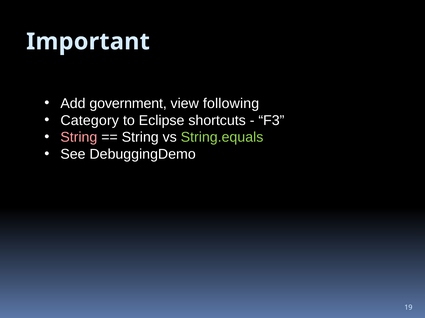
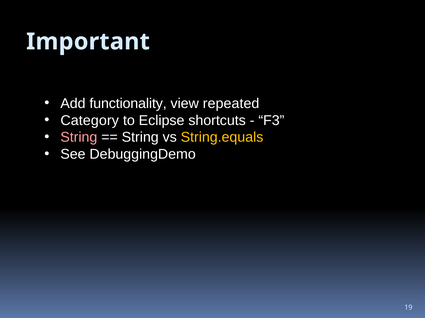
government: government -> functionality (128, 104)
following: following -> repeated (231, 104)
String.equals colour: light green -> yellow (222, 138)
